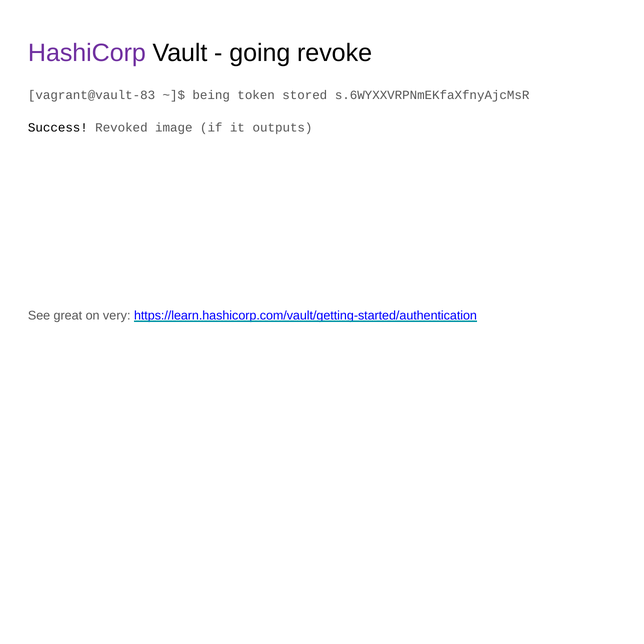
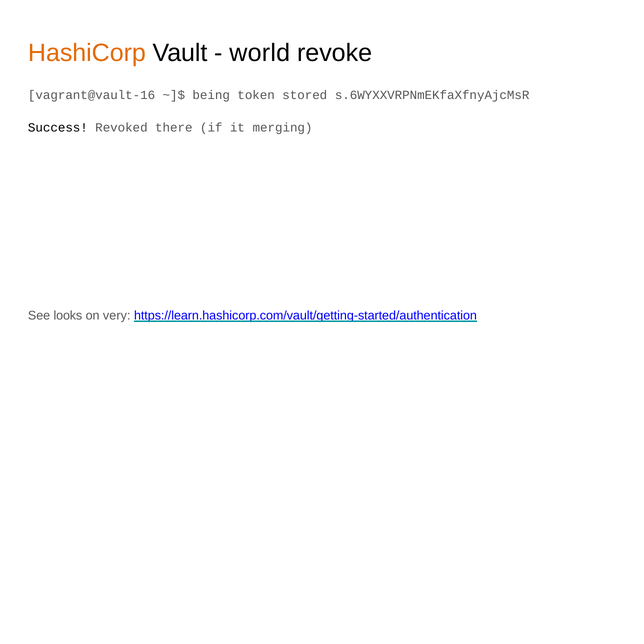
HashiCorp colour: purple -> orange (87, 53)
going: going -> world (260, 53)
vagrant@vault-83: vagrant@vault-83 -> vagrant@vault-16 (92, 95)
image: image -> there (174, 128)
outputs: outputs -> merging (283, 128)
great: great -> looks (68, 316)
